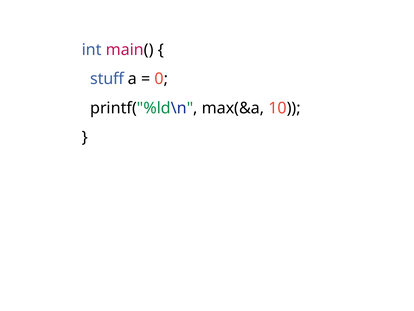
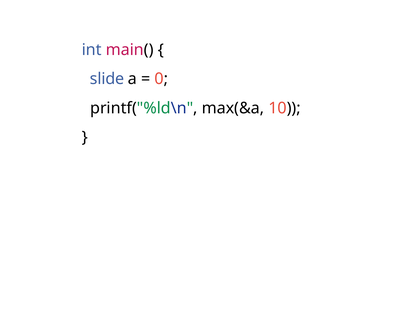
stuff: stuff -> slide (107, 79)
